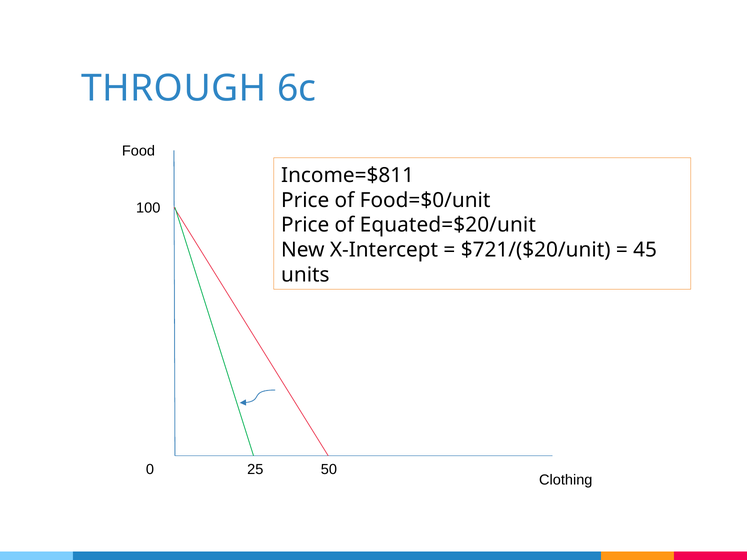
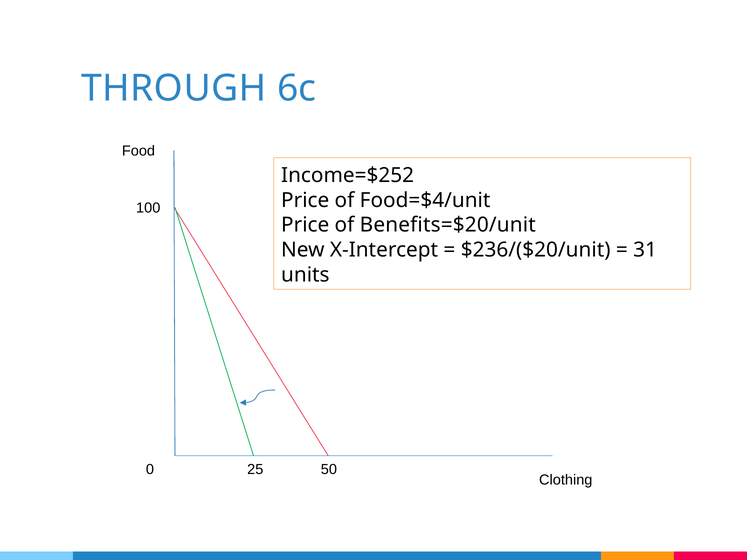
Income=$811: Income=$811 -> Income=$252 (348, 175)
Food=$0/unit: Food=$0/unit -> Food=$4/unit (425, 200)
Equated=$20/unit: Equated=$20/unit -> Benefits=$20/unit (448, 225)
$721/($20/unit: $721/($20/unit -> $236/($20/unit (536, 250)
45: 45 -> 31 (645, 250)
